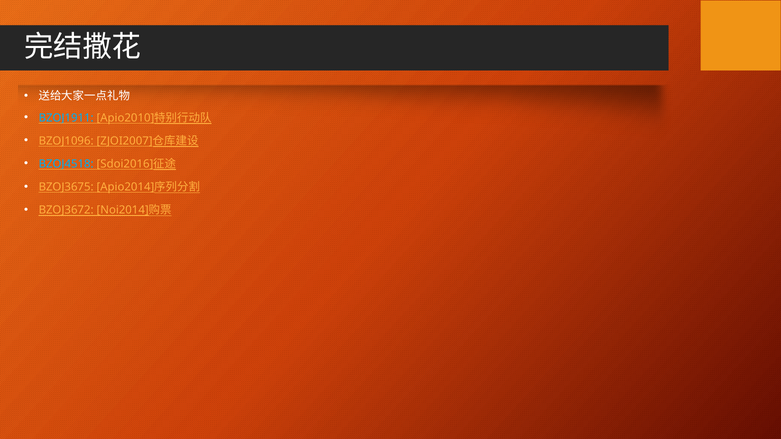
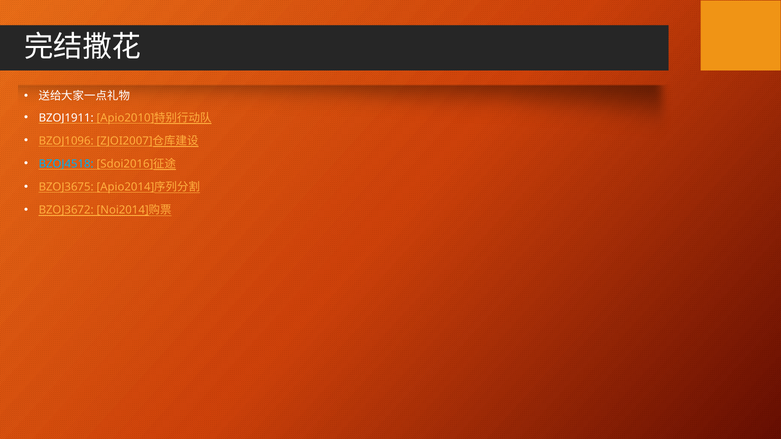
BZOJ1911 colour: light blue -> white (66, 118)
